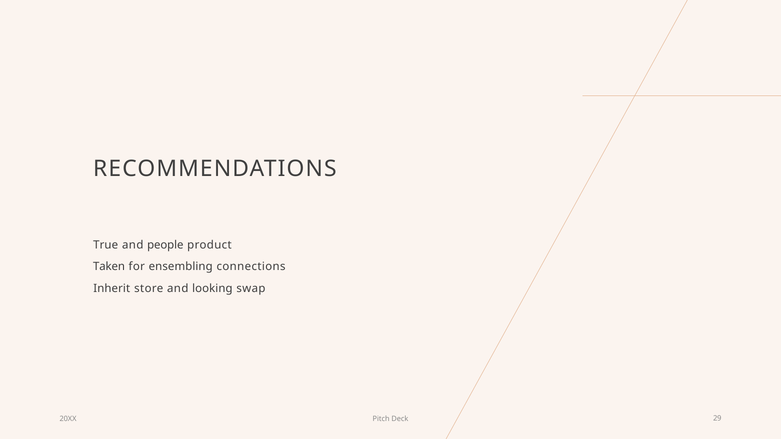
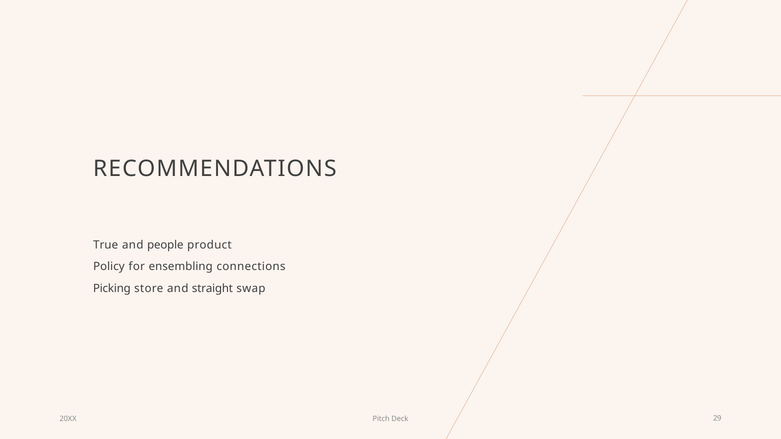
Taken: Taken -> Policy (109, 267)
Inherit: Inherit -> Picking (112, 289)
looking: looking -> straight (212, 289)
